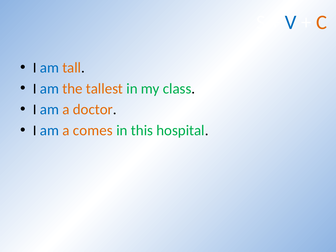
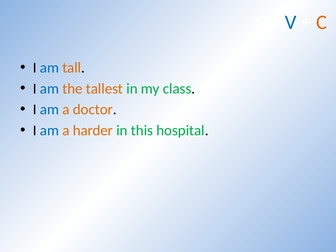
comes: comes -> harder (93, 130)
